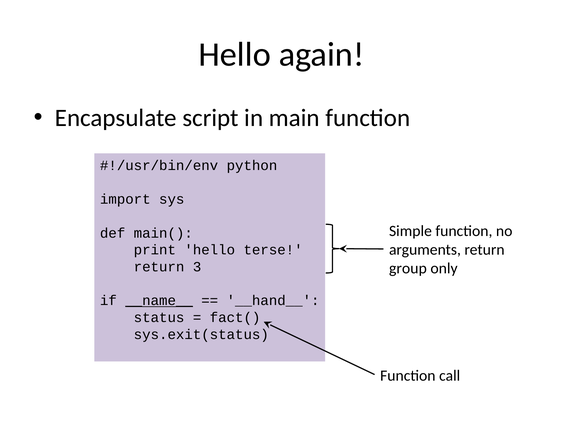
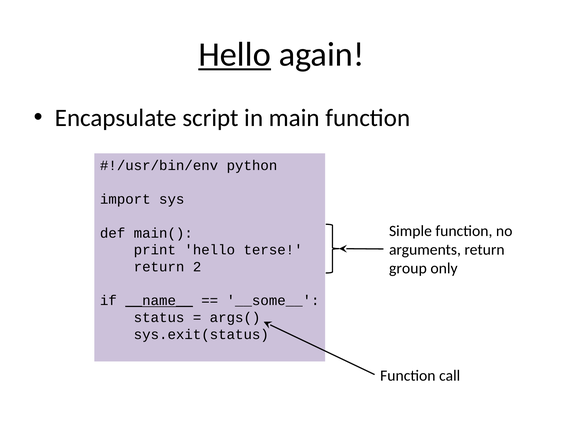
Hello underline: none -> present (235, 55)
3: 3 -> 2 (197, 267)
__hand__: __hand__ -> __some__ (273, 301)
fact(: fact( -> args( (235, 318)
